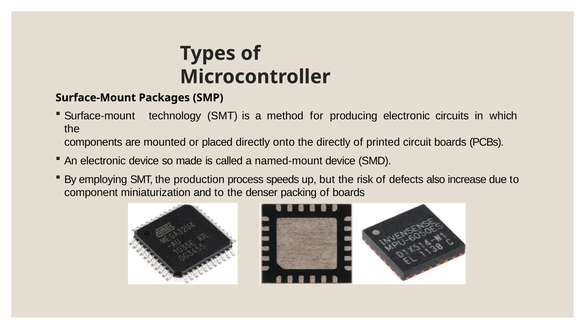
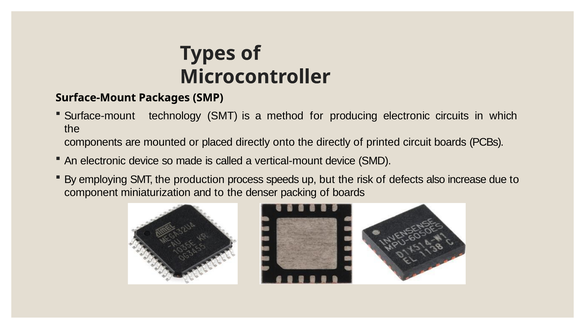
named-mount: named-mount -> vertical-mount (289, 161)
